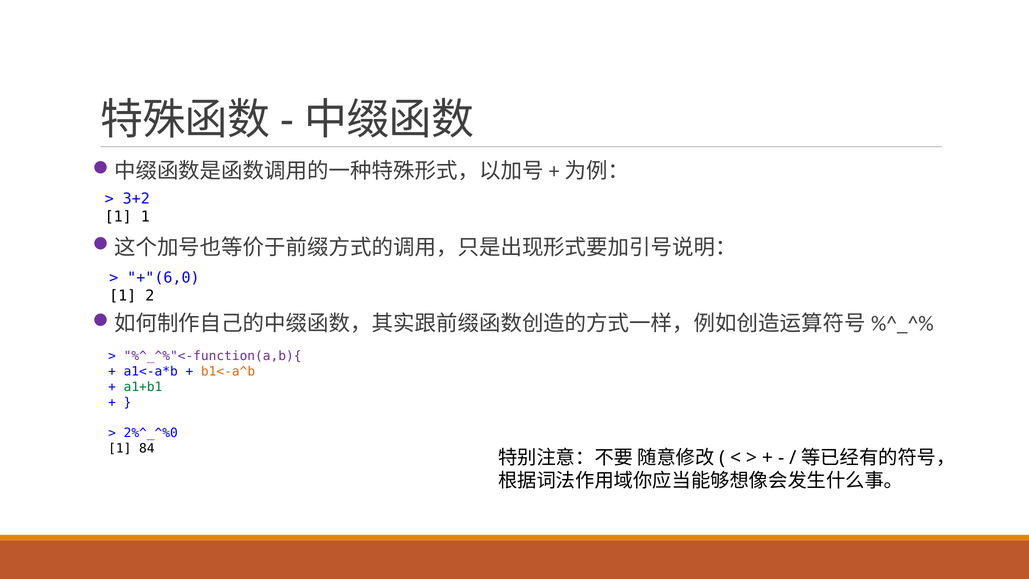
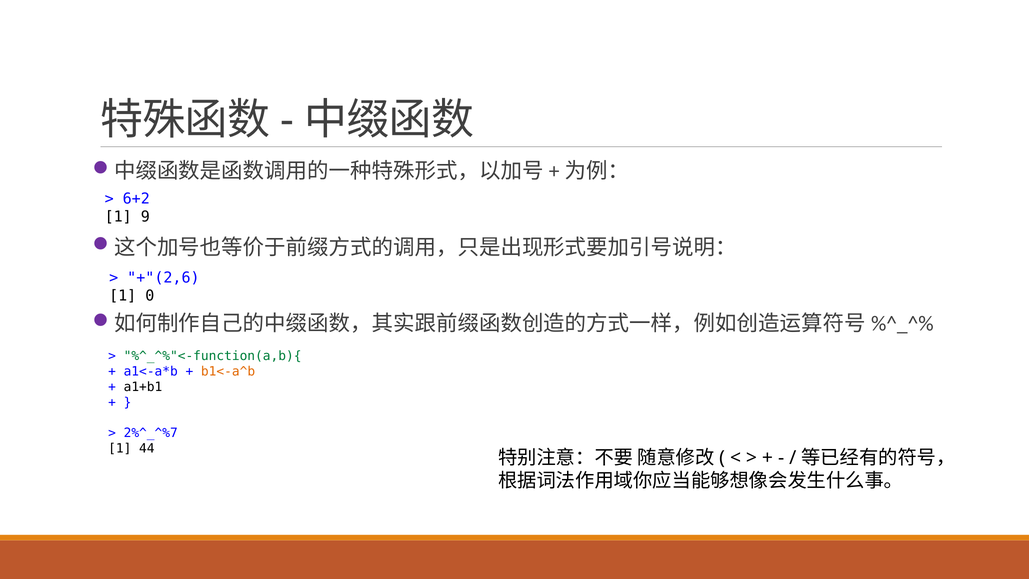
3+2: 3+2 -> 6+2 (136, 199)
1 1: 1 -> 9 (145, 217)
+"(6,0: +"(6,0 -> +"(2,6 (163, 278)
2: 2 -> 0 (150, 296)
%^_^%"<-function(a,b){ colour: purple -> green (213, 356)
a1+b1 colour: green -> black (143, 387)
2%^_^%0: 2%^_^%0 -> 2%^_^%7 (151, 433)
84: 84 -> 44 (147, 449)
